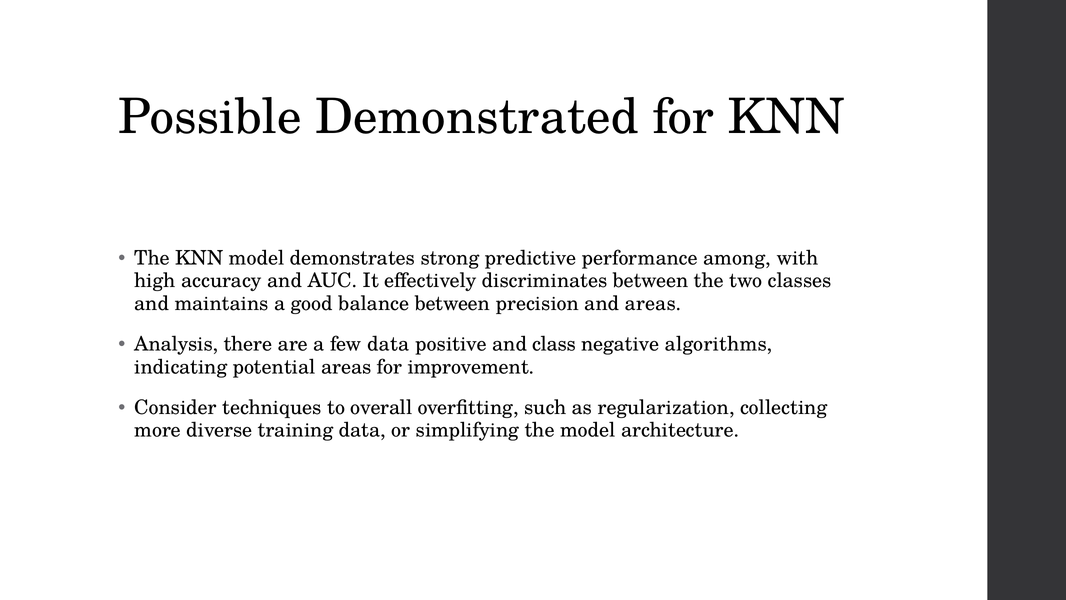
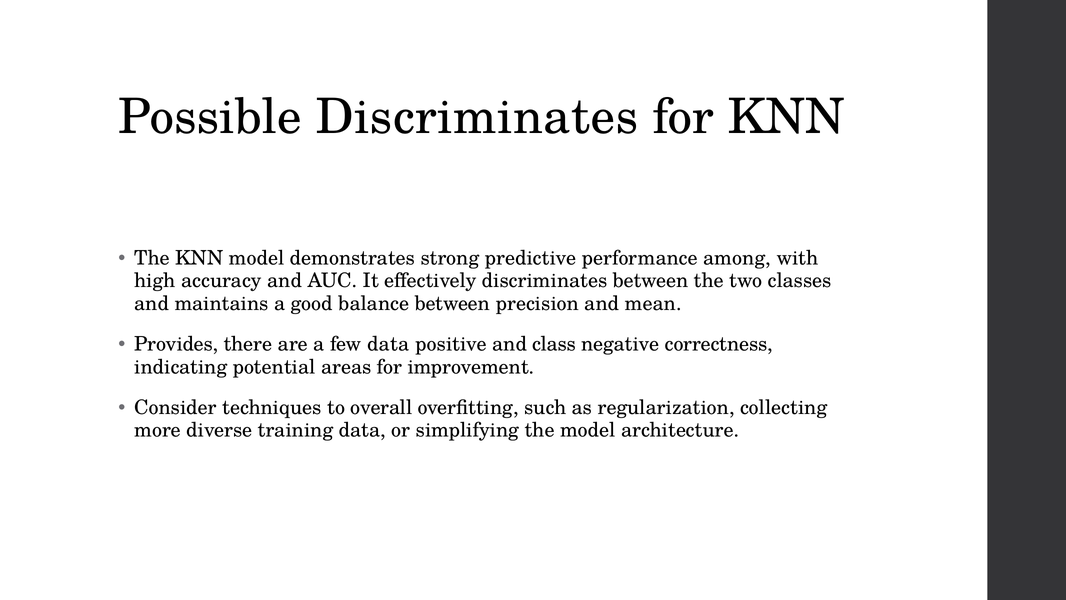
Possible Demonstrated: Demonstrated -> Discriminates (477, 117)
and areas: areas -> mean (653, 303)
Analysis: Analysis -> Provides (176, 344)
algorithms: algorithms -> correctness (719, 344)
